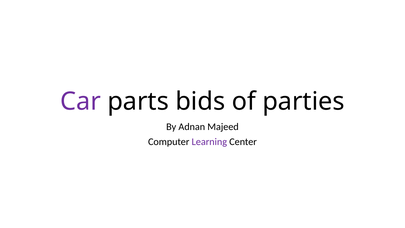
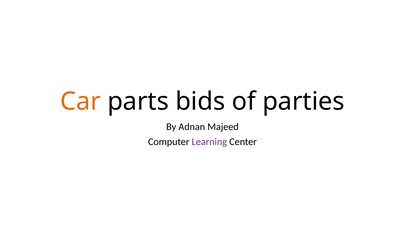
Car colour: purple -> orange (81, 101)
